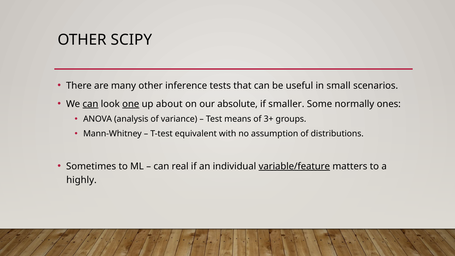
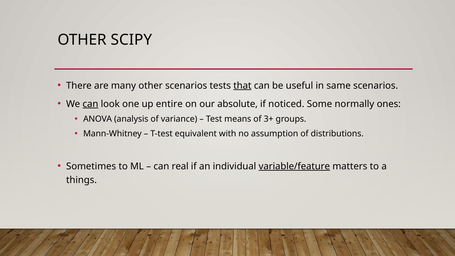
other inference: inference -> scenarios (186, 86)
that underline: none -> present (242, 86)
small: small -> same (339, 86)
one underline: present -> none (131, 104)
about: about -> entire (169, 104)
smaller: smaller -> noticed (286, 104)
highly: highly -> things (81, 180)
